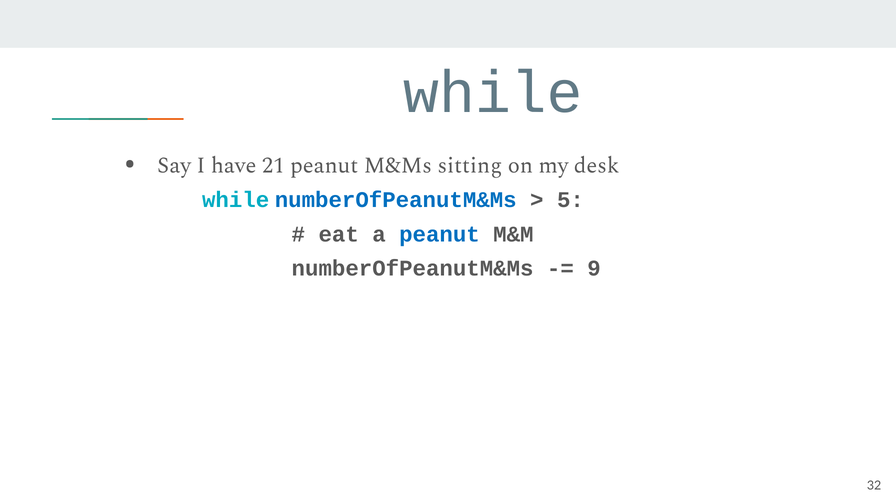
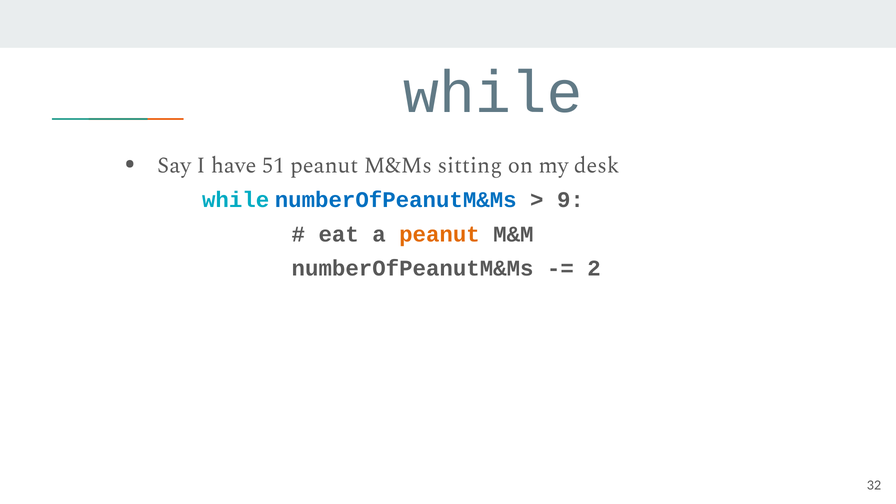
21: 21 -> 51 (273, 165)
5: 5 -> 9 (570, 200)
peanut colour: blue -> orange (439, 234)
9: 9 -> 2 (594, 268)
